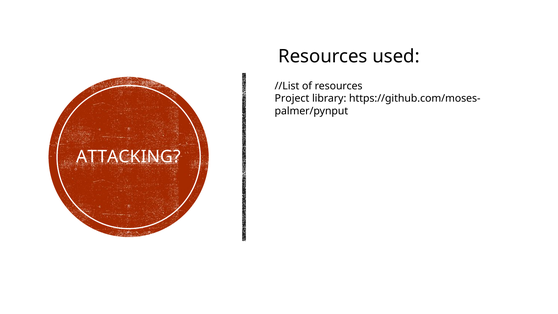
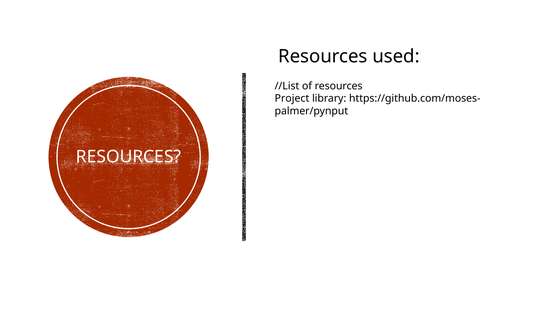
ATTACKING: ATTACKING -> RESOURCES (129, 157)
